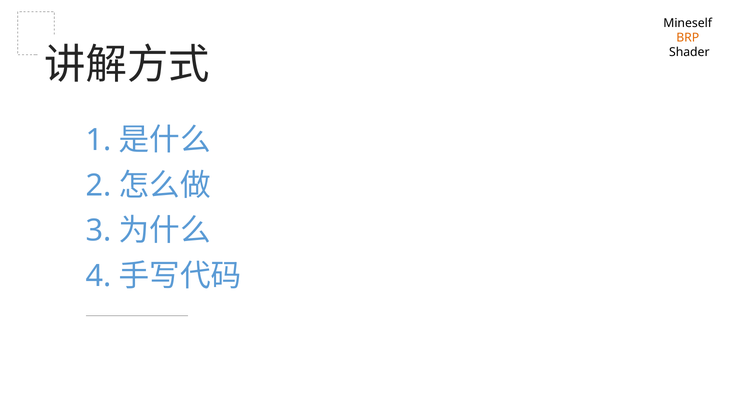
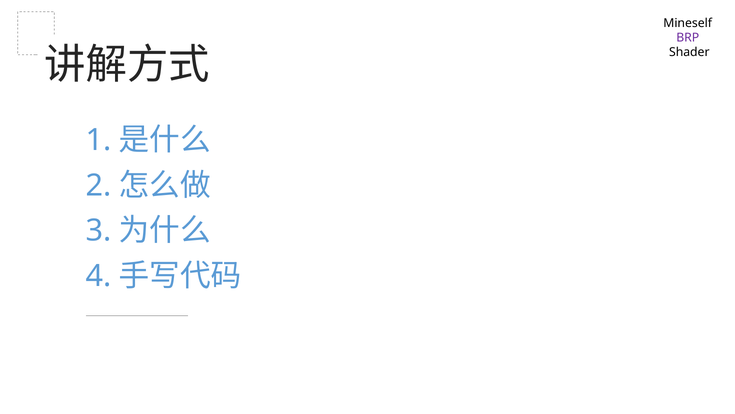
BRP colour: orange -> purple (688, 38)
